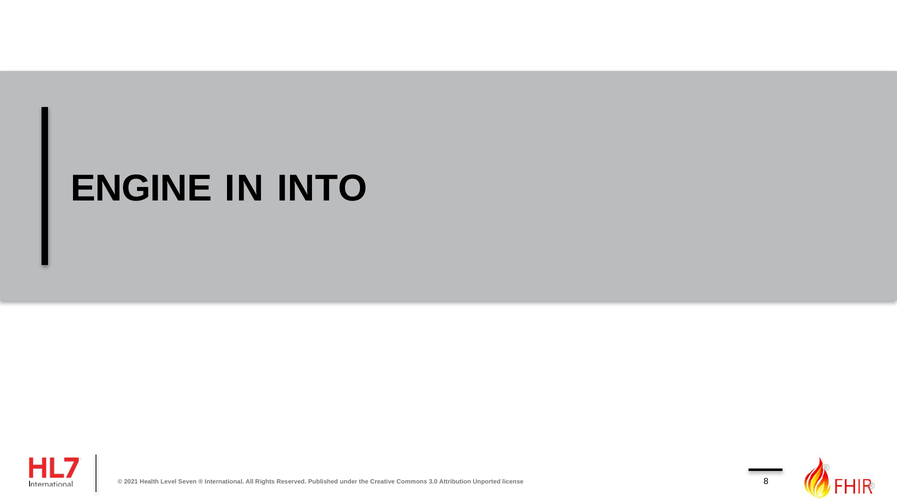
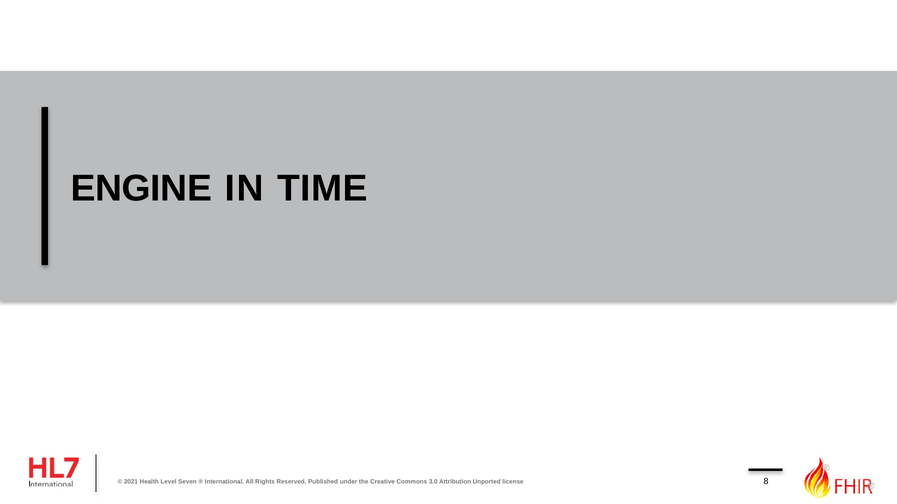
INTO: INTO -> TIME (322, 189)
